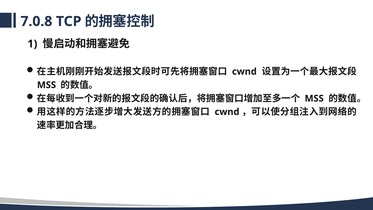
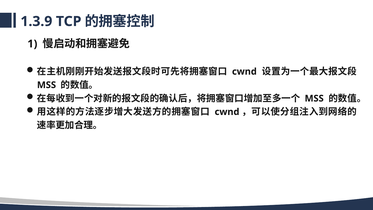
7.0.8: 7.0.8 -> 1.3.9 (36, 21)
